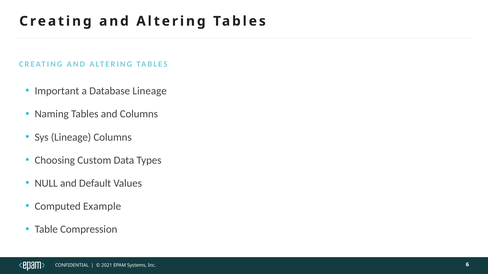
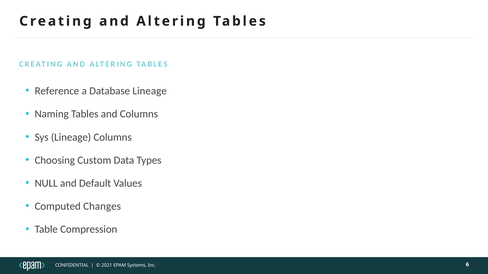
Important: Important -> Reference (57, 91)
Example: Example -> Changes (102, 207)
